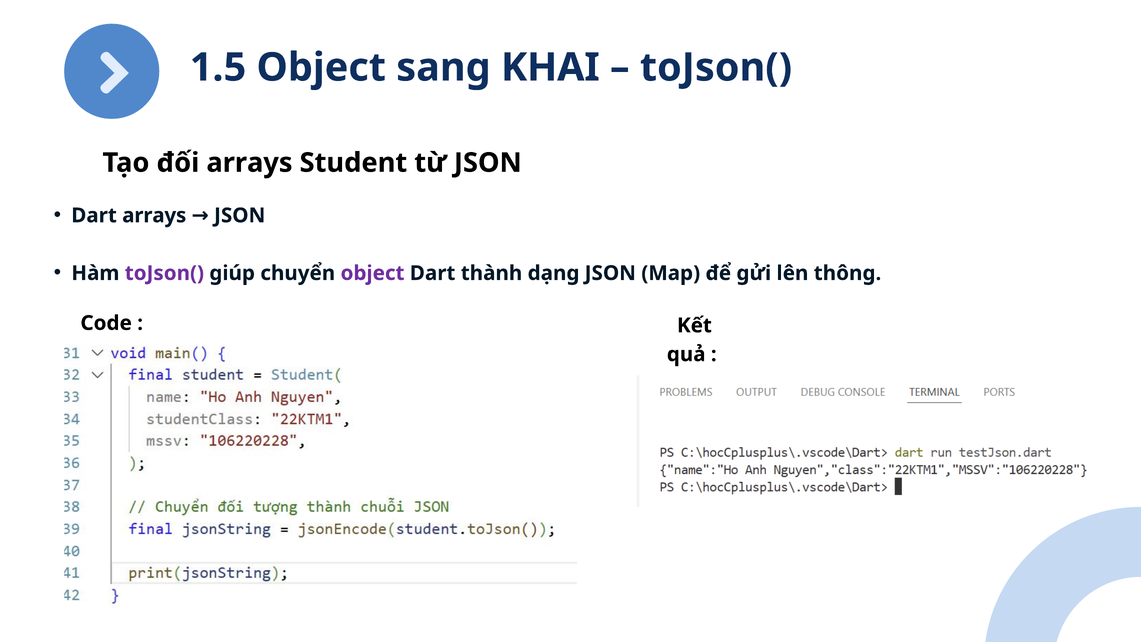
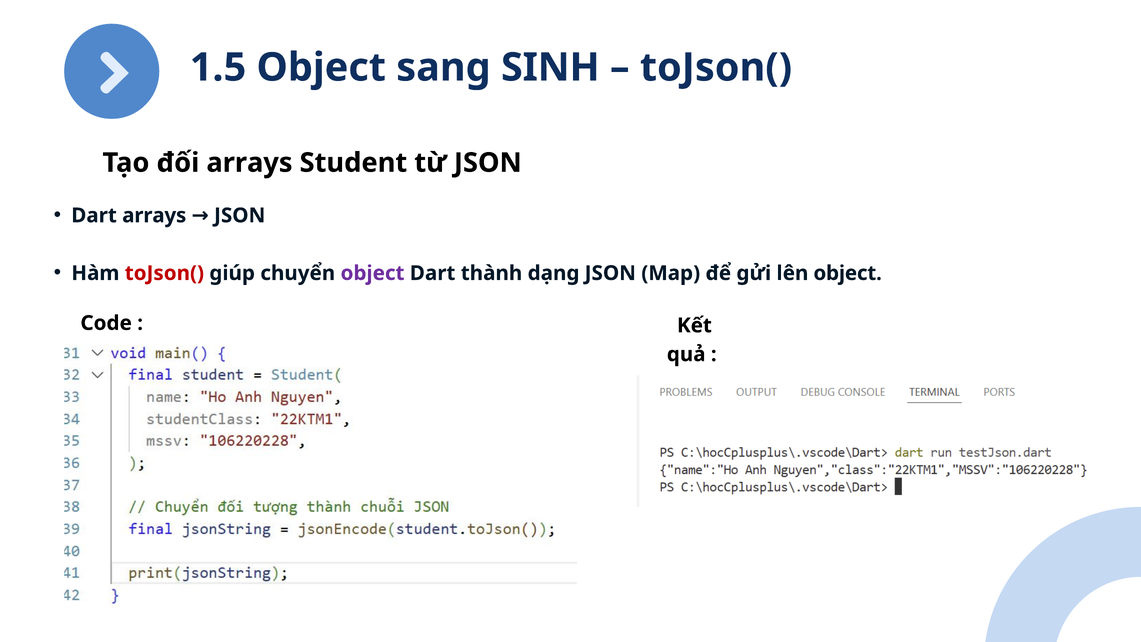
KHAI: KHAI -> SINH (550, 68)
toJson( colour: purple -> red (164, 273)
lên thông: thông -> object (848, 273)
